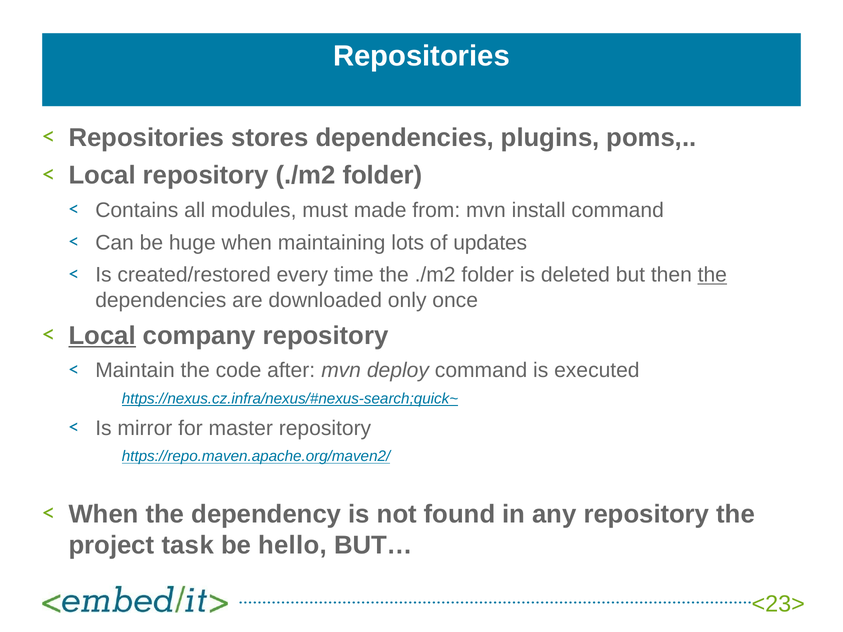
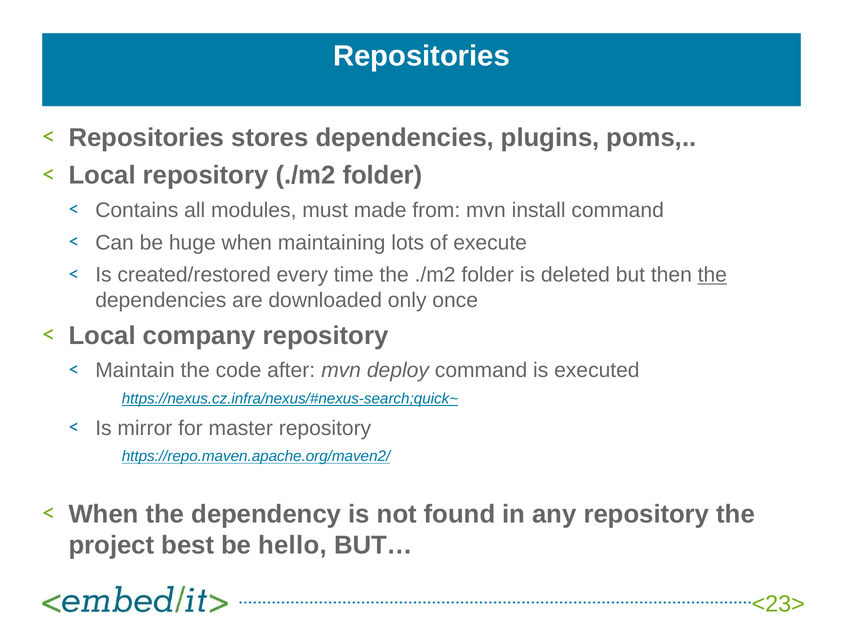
updates: updates -> execute (490, 243)
Local underline: present -> none (102, 336)
task: task -> best (188, 545)
